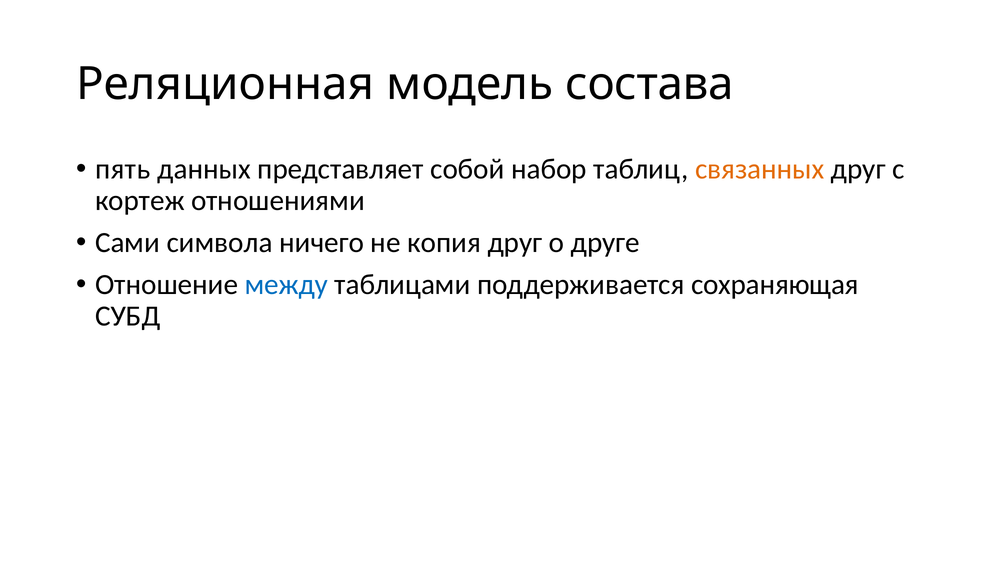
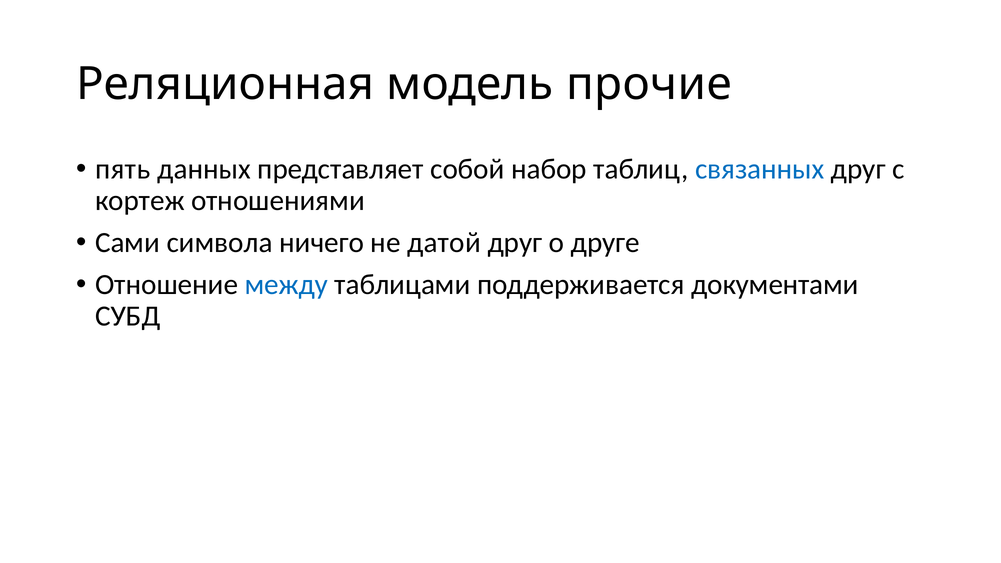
состава: состава -> прочие (649, 84)
связанных colour: orange -> blue (760, 169)
копия: копия -> датой (444, 243)
сохраняющая: сохраняющая -> документами (775, 285)
